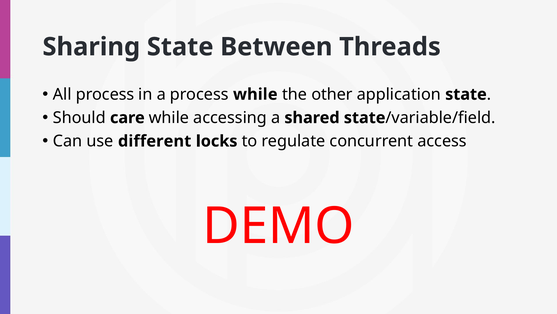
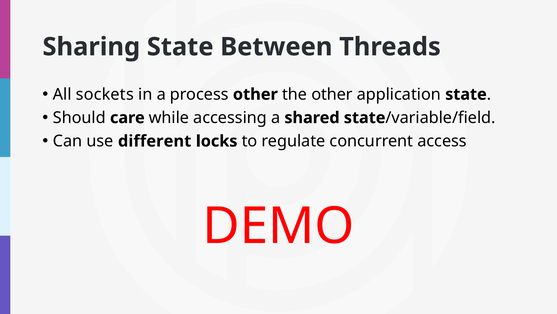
All process: process -> sockets (105, 94)
process while: while -> other (255, 94)
